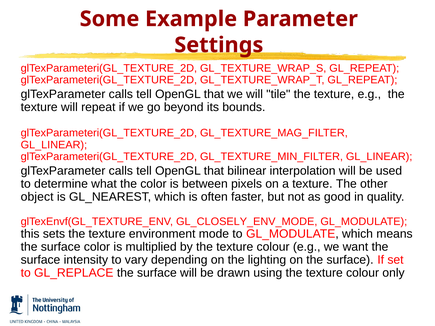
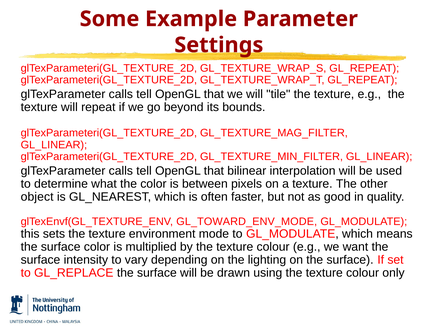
GL_CLOSELY_ENV_MODE: GL_CLOSELY_ENV_MODE -> GL_TOWARD_ENV_MODE (247, 222)
